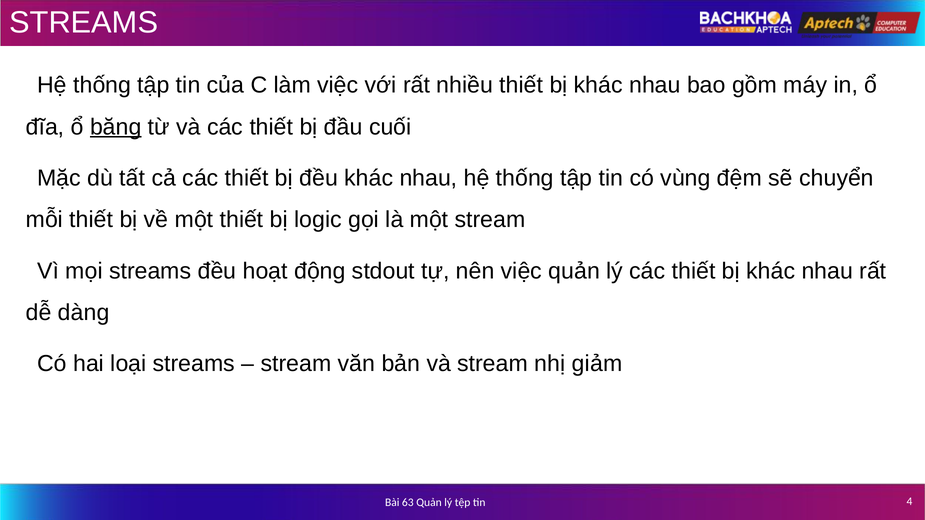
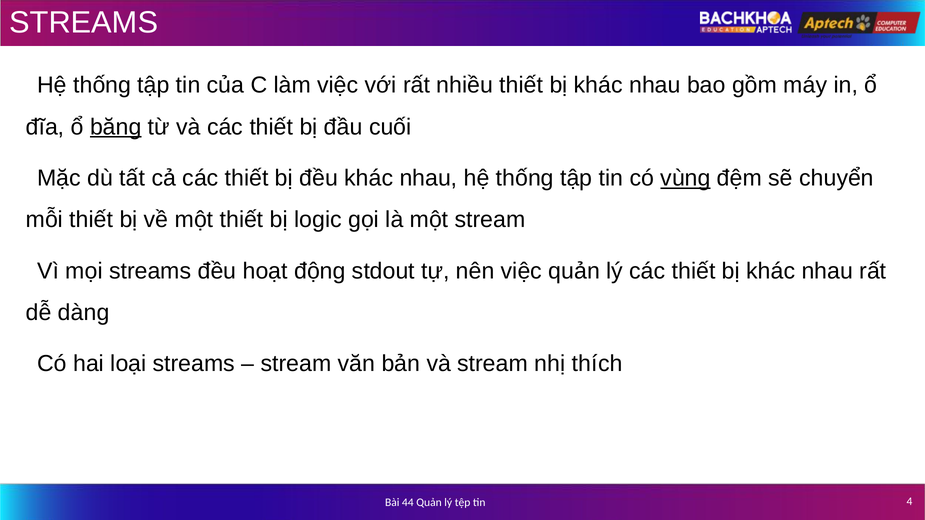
vùng underline: none -> present (686, 178)
giảm: giảm -> thích (597, 364)
63: 63 -> 44 (408, 503)
